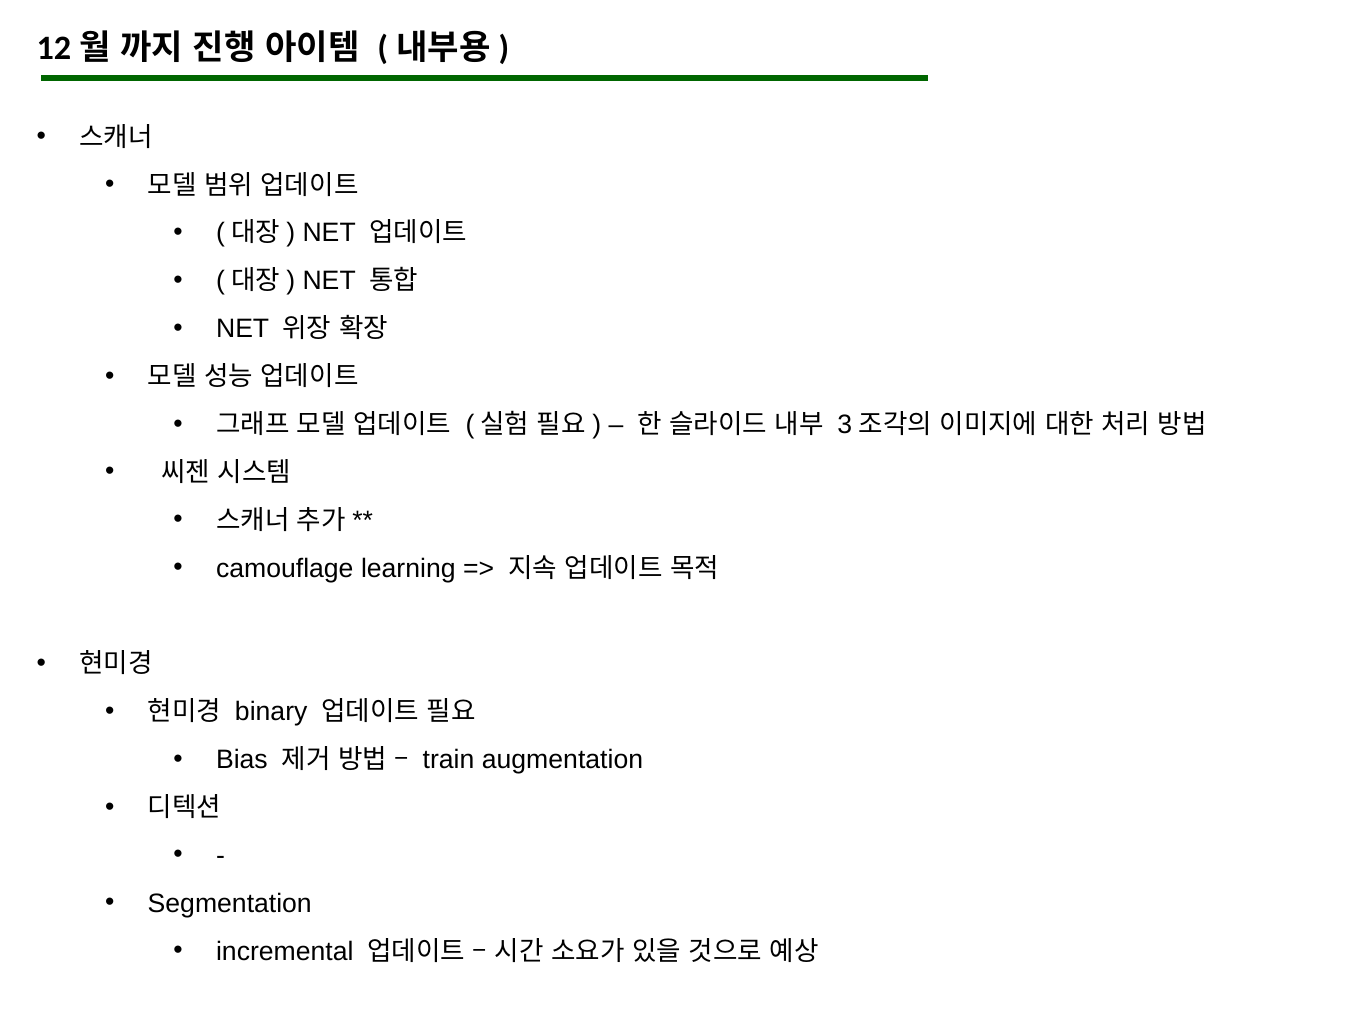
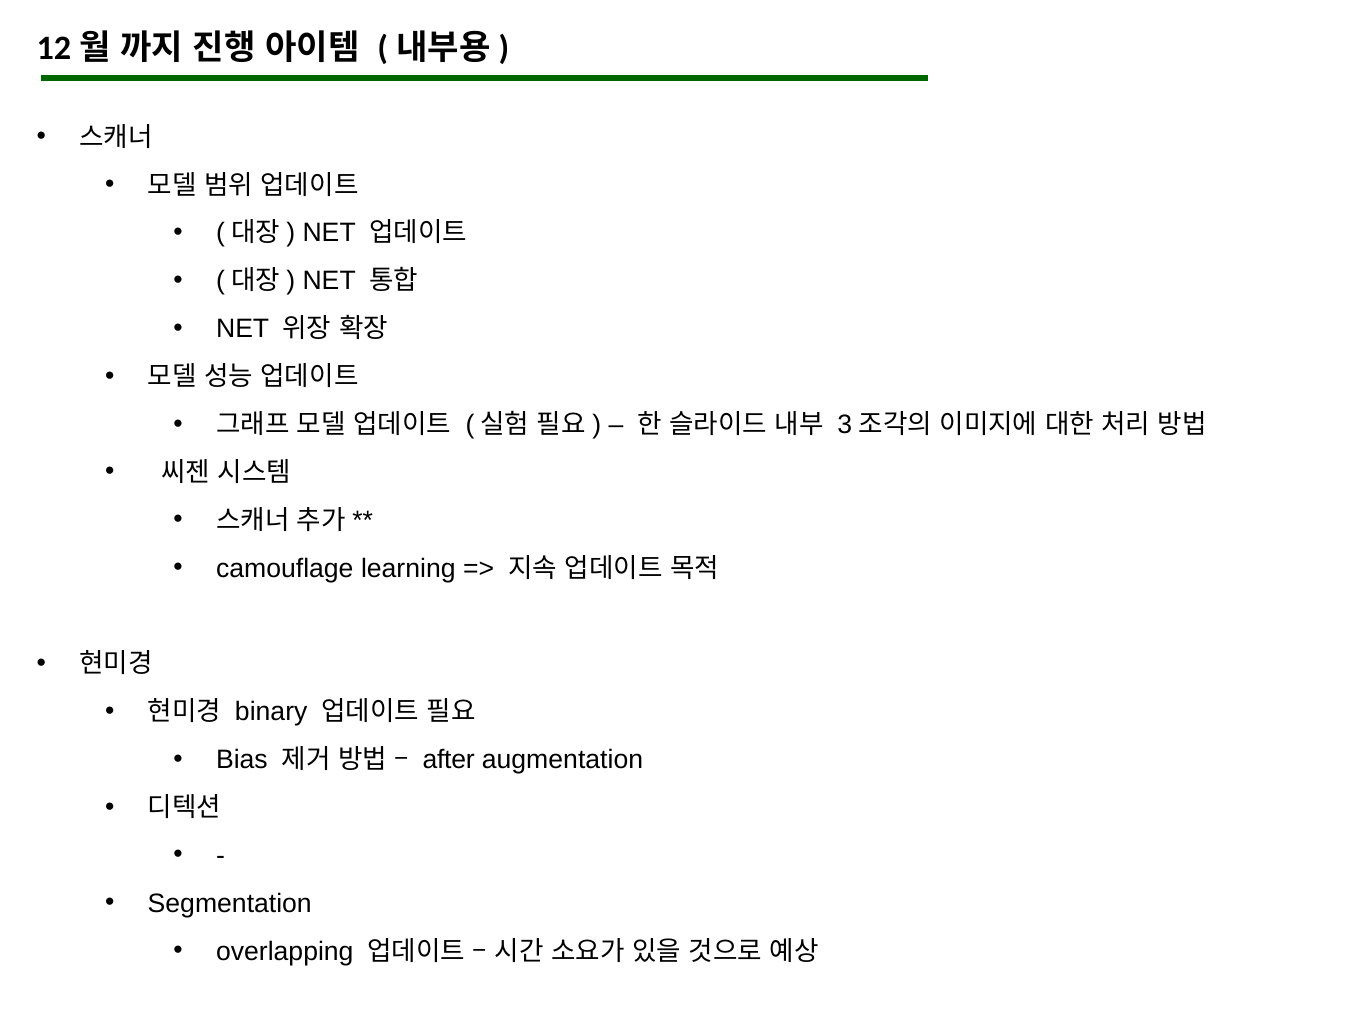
train: train -> after (449, 759)
incremental: incremental -> overlapping (285, 951)
